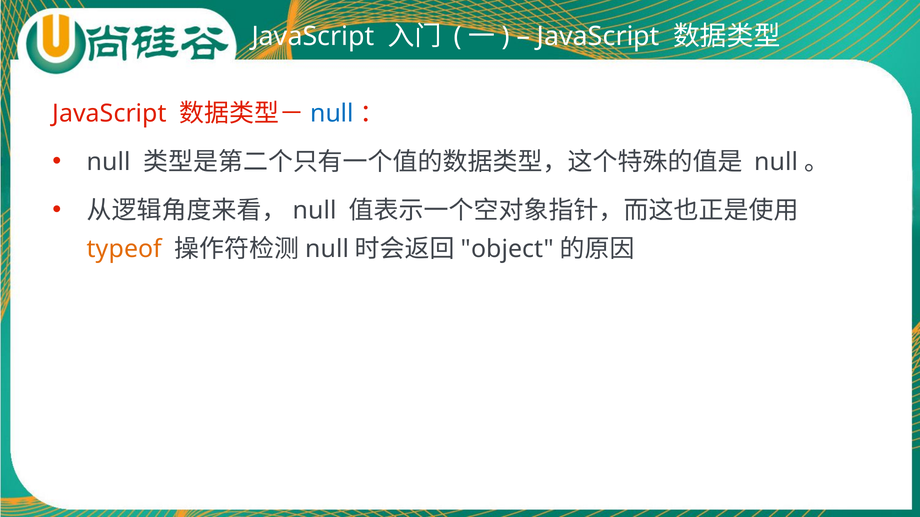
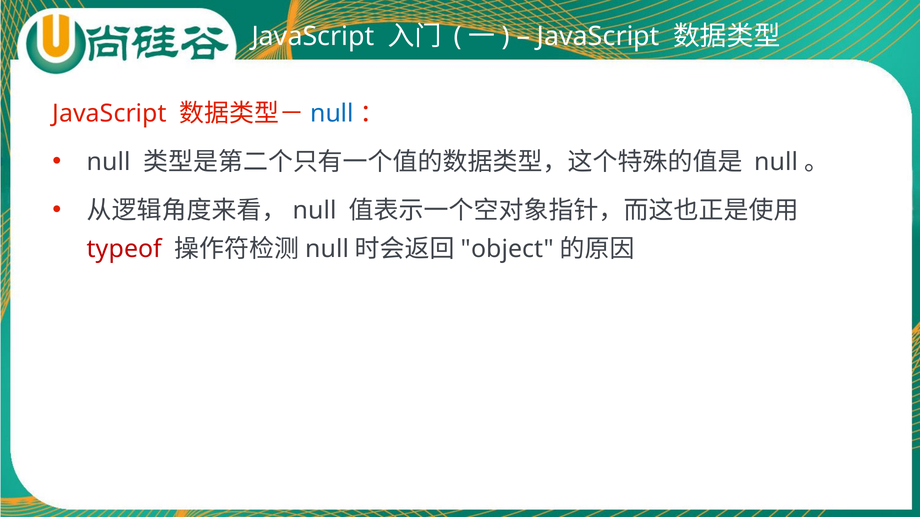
typeof colour: orange -> red (124, 249)
